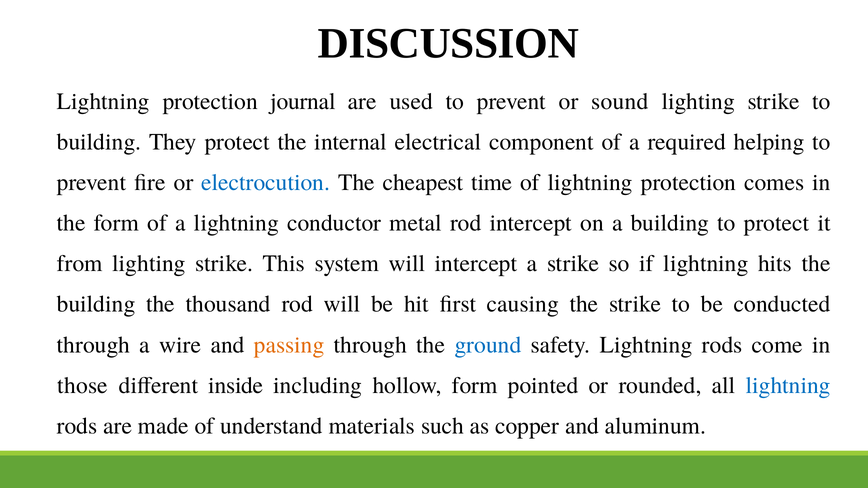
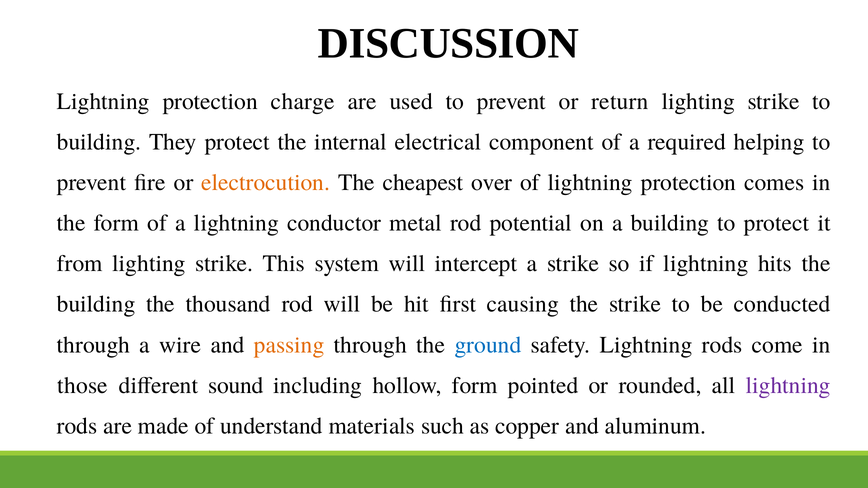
journal: journal -> charge (303, 101)
sound: sound -> return (620, 101)
electrocution colour: blue -> orange (266, 183)
time: time -> over (492, 183)
rod intercept: intercept -> potential (531, 223)
inside: inside -> sound (236, 386)
lightning colour: blue -> purple (788, 386)
